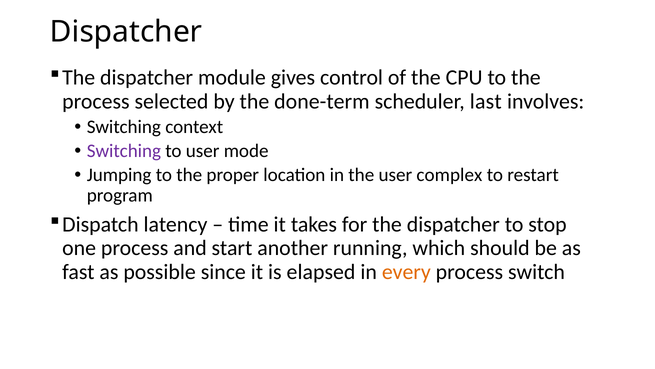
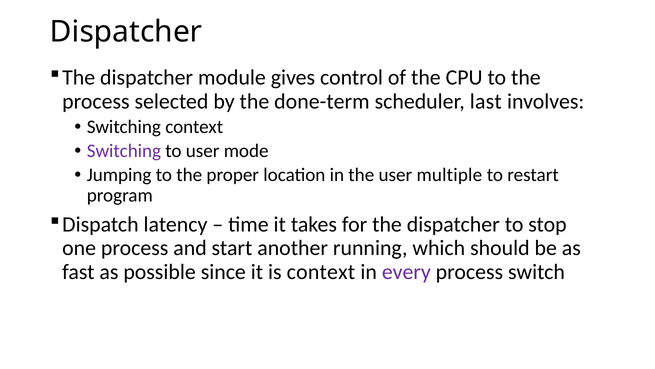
complex: complex -> multiple (449, 175)
is elapsed: elapsed -> context (321, 271)
every colour: orange -> purple (406, 271)
